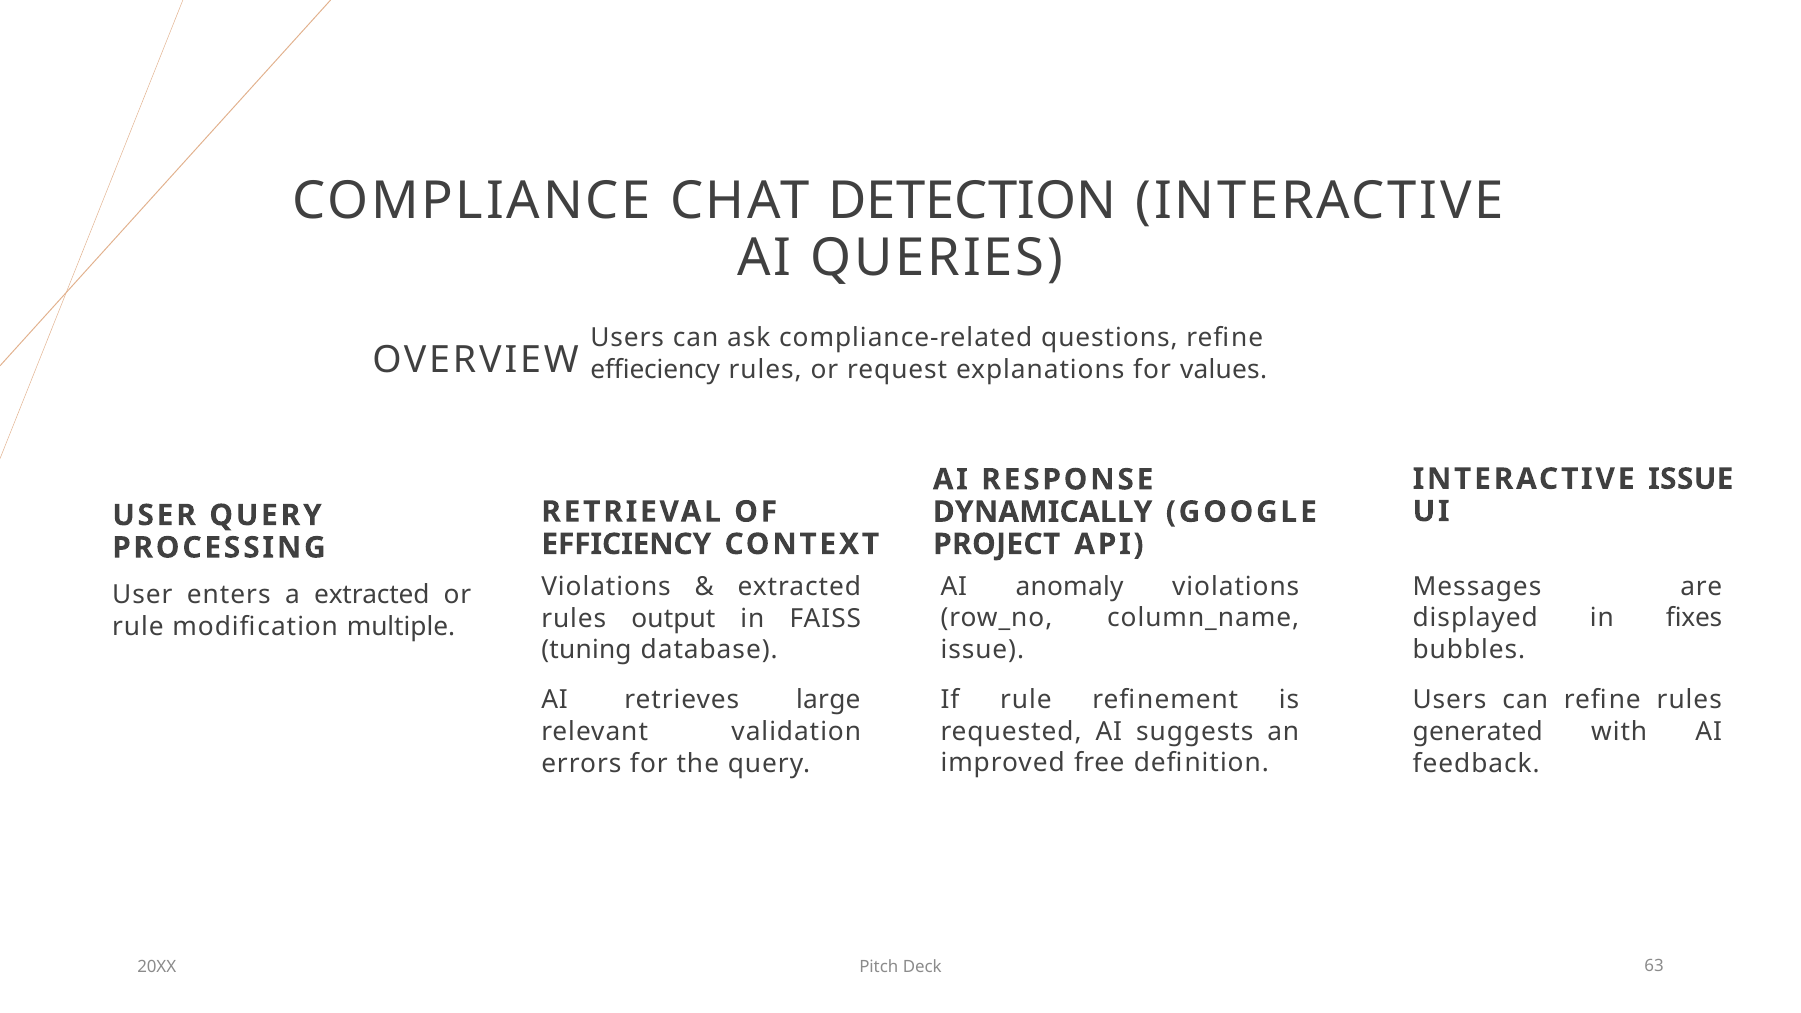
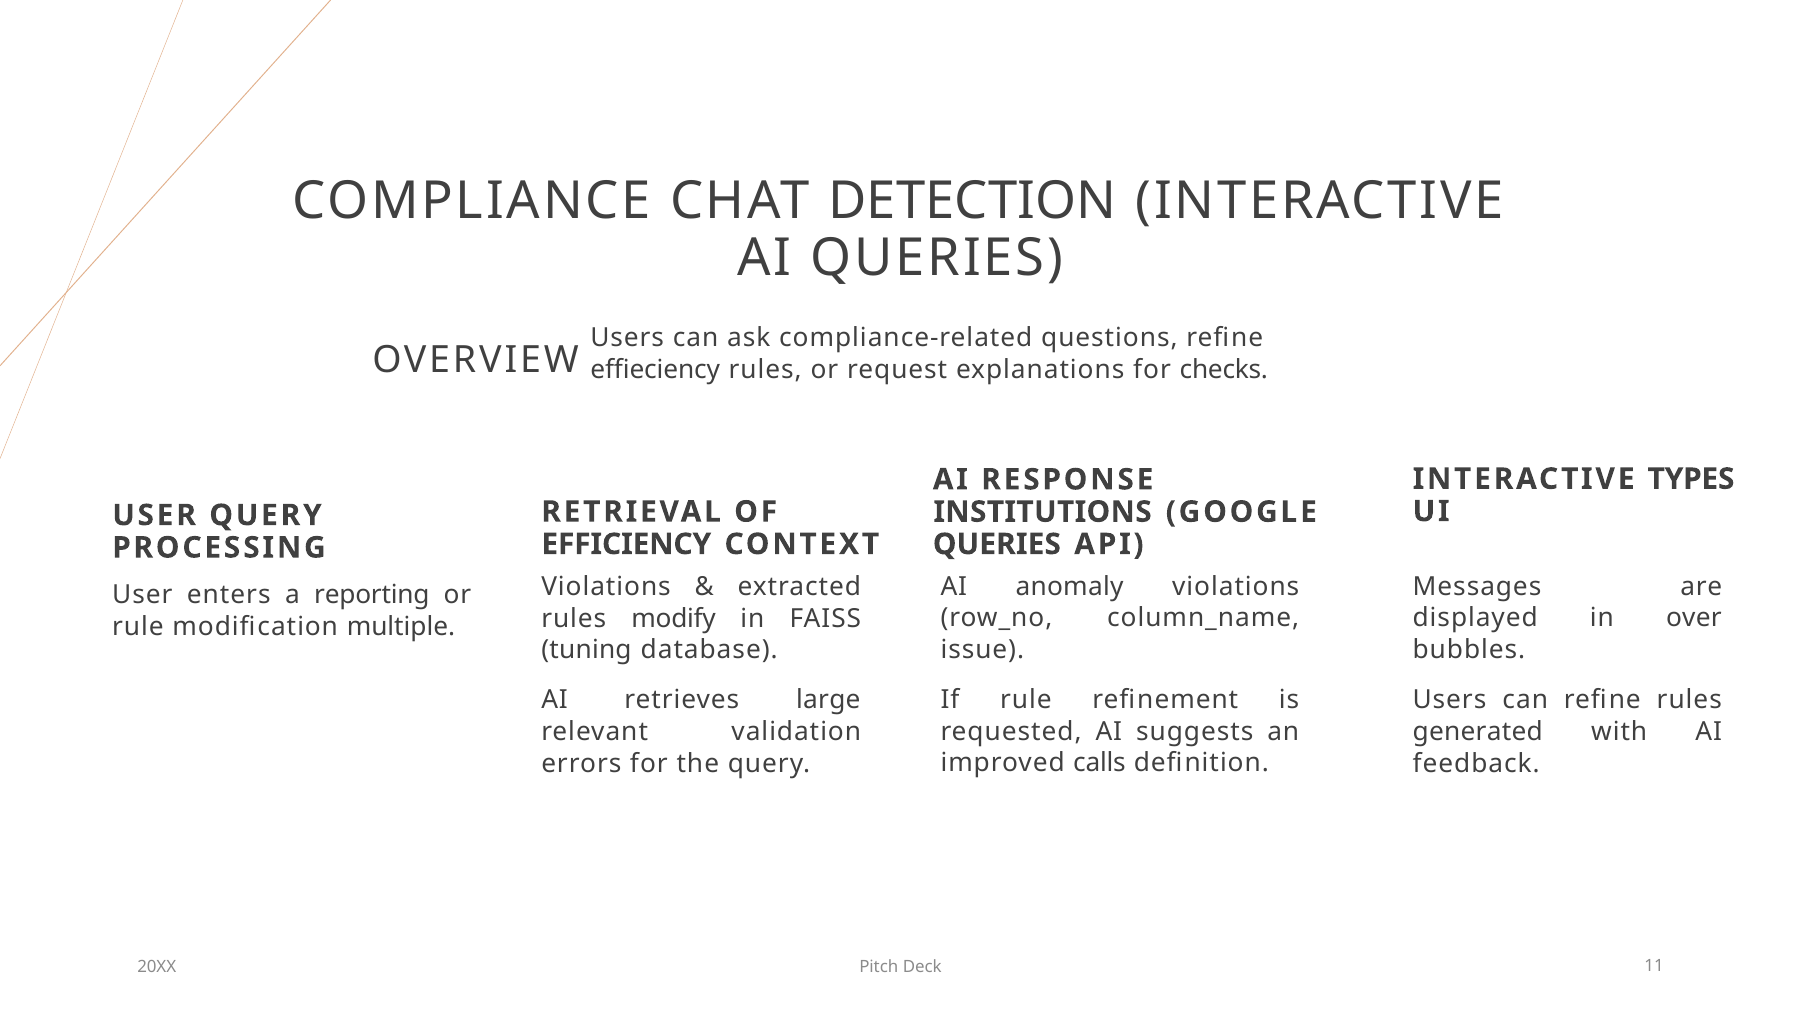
values: values -> checks (1224, 369)
INTERACTIVE ISSUE: ISSUE -> TYPES (1691, 479)
DYNAMICALLY: DYNAMICALLY -> INSTITUTIONS (1043, 512)
PROJECT: PROJECT -> QUERIES (997, 544)
a extracted: extracted -> reporting (372, 595)
fixes: fixes -> over (1694, 618)
output: output -> modify (674, 619)
free: free -> calls (1099, 763)
63: 63 -> 11 (1654, 966)
